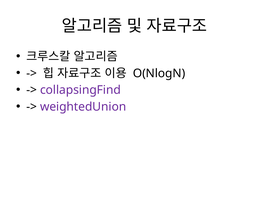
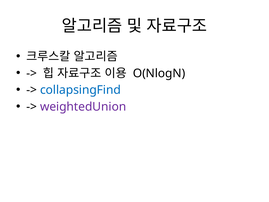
collapsingFind colour: purple -> blue (80, 90)
